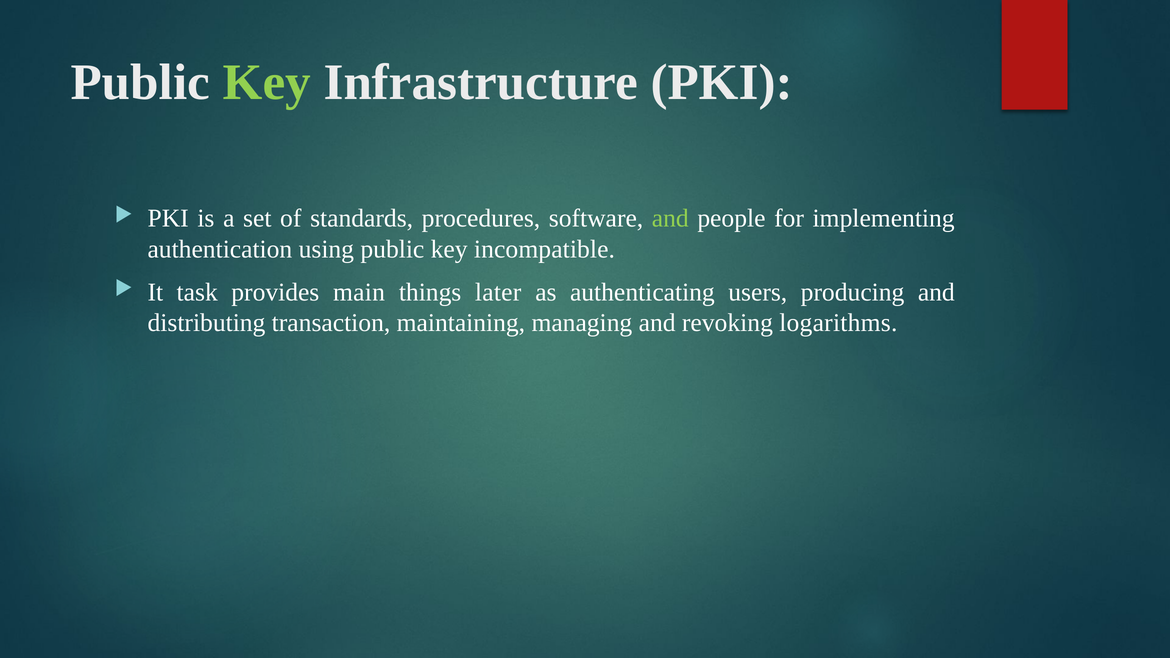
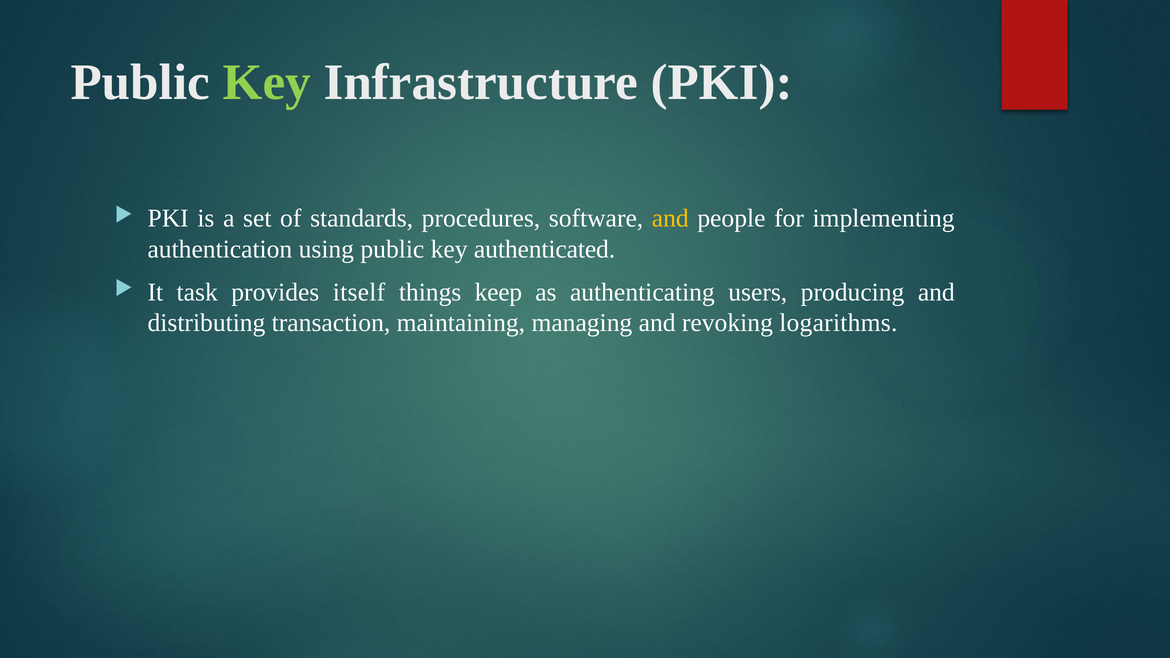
and colour: light green -> yellow (670, 219)
incompatible: incompatible -> authenticated (545, 249)
main: main -> itself (359, 292)
later: later -> keep (498, 292)
